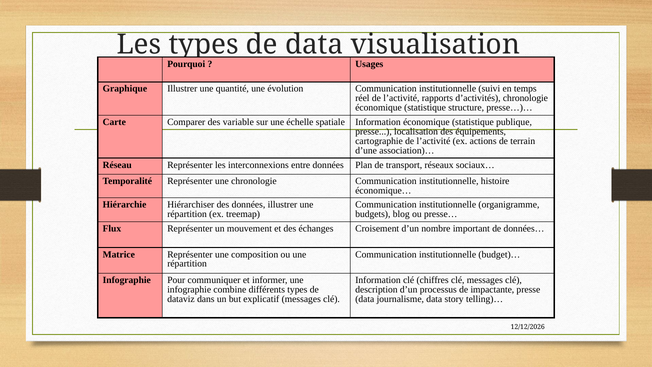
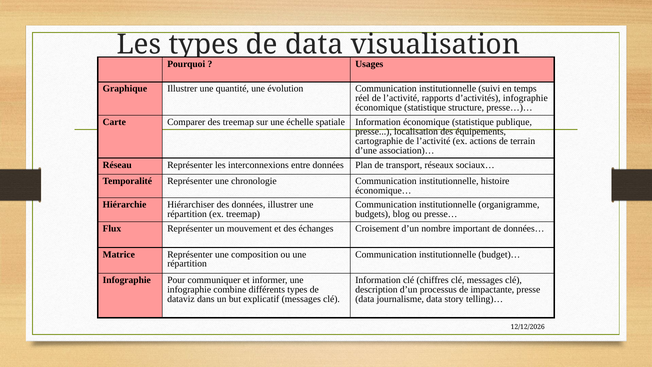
d’activités chronologie: chronologie -> infographie (525, 98)
des variable: variable -> treemap (238, 122)
